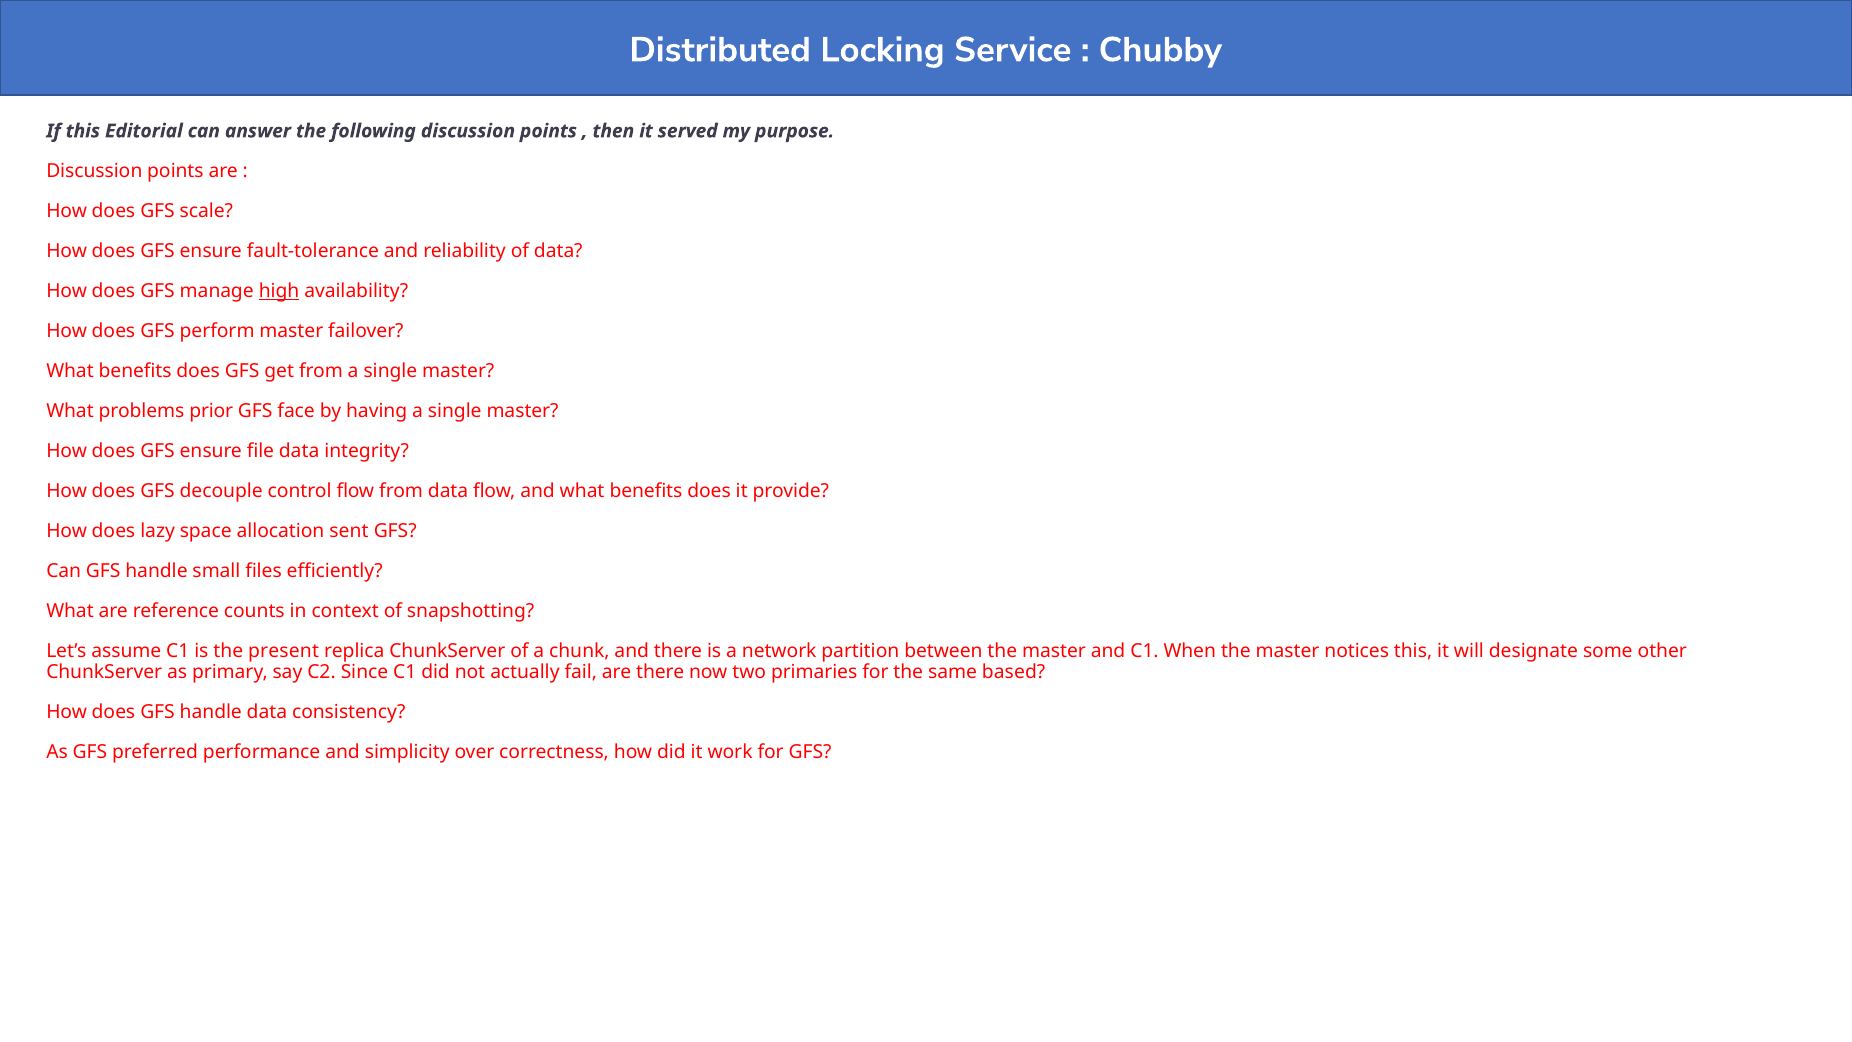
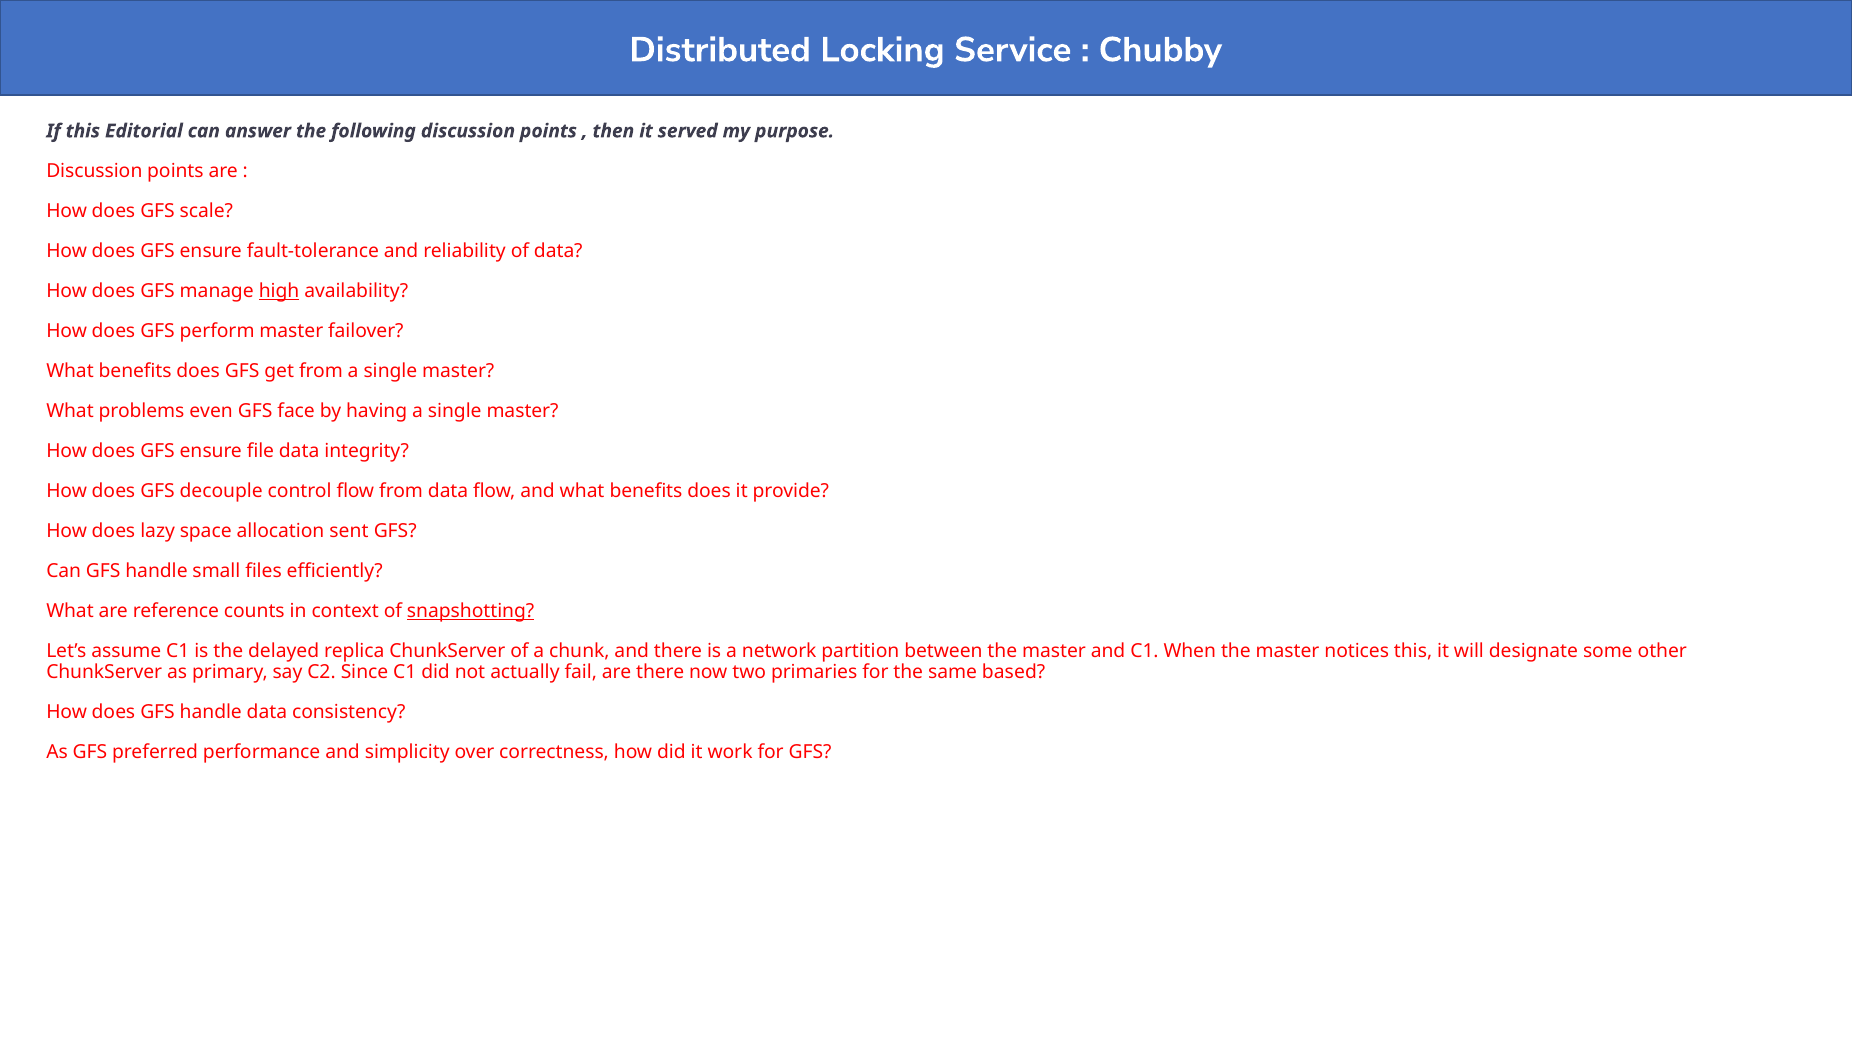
prior: prior -> even (211, 411)
snapshotting underline: none -> present (471, 611)
present: present -> delayed (284, 651)
